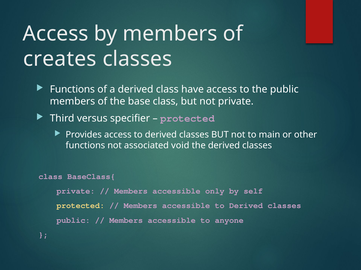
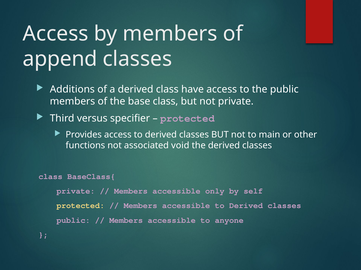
creates: creates -> append (60, 59)
Functions: Functions -> Additions (72, 90)
